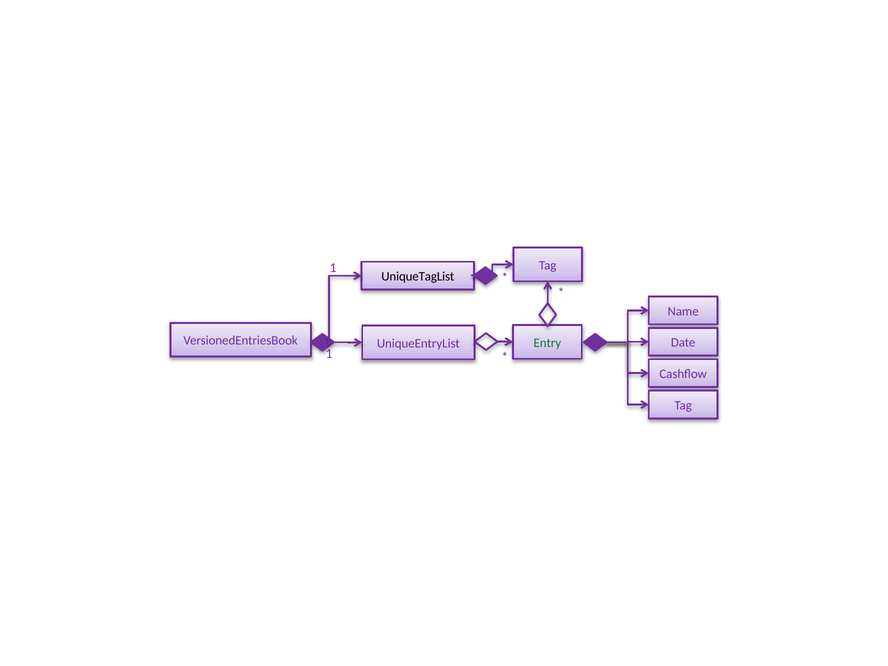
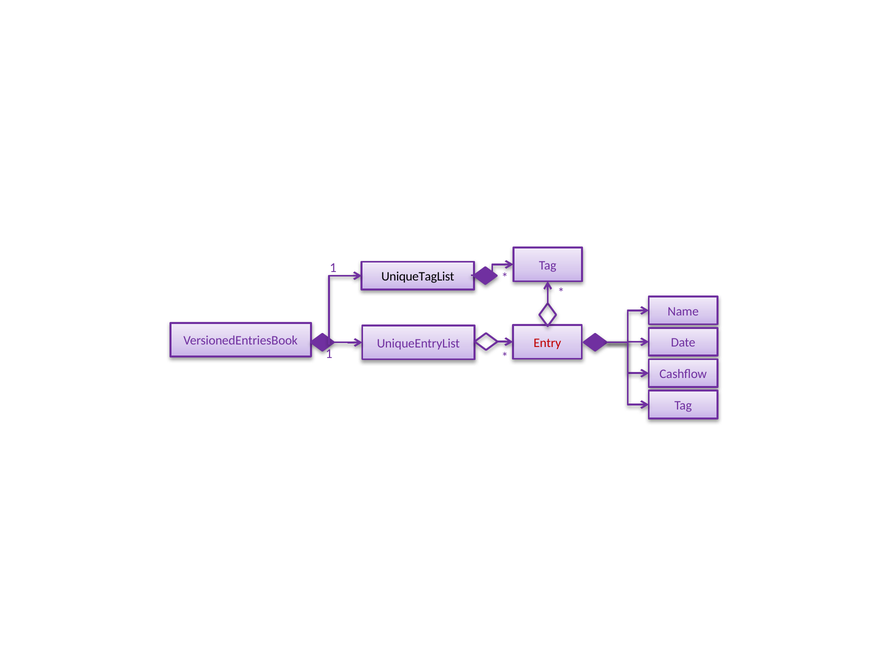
Entry colour: green -> red (547, 343)
